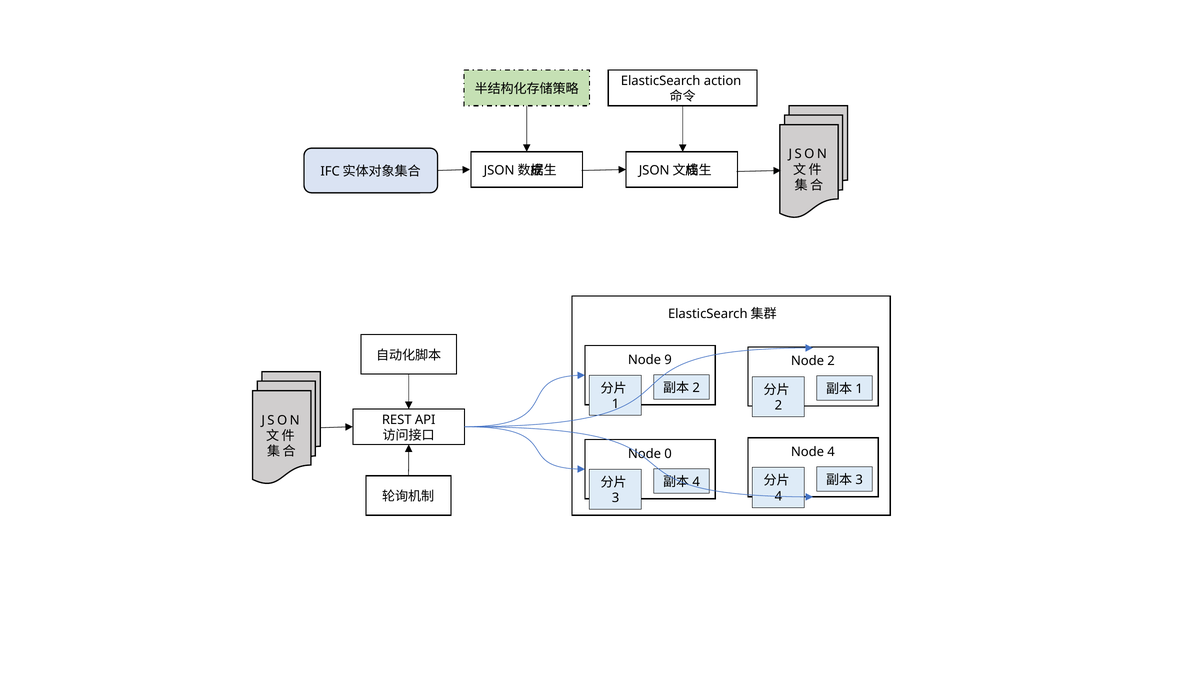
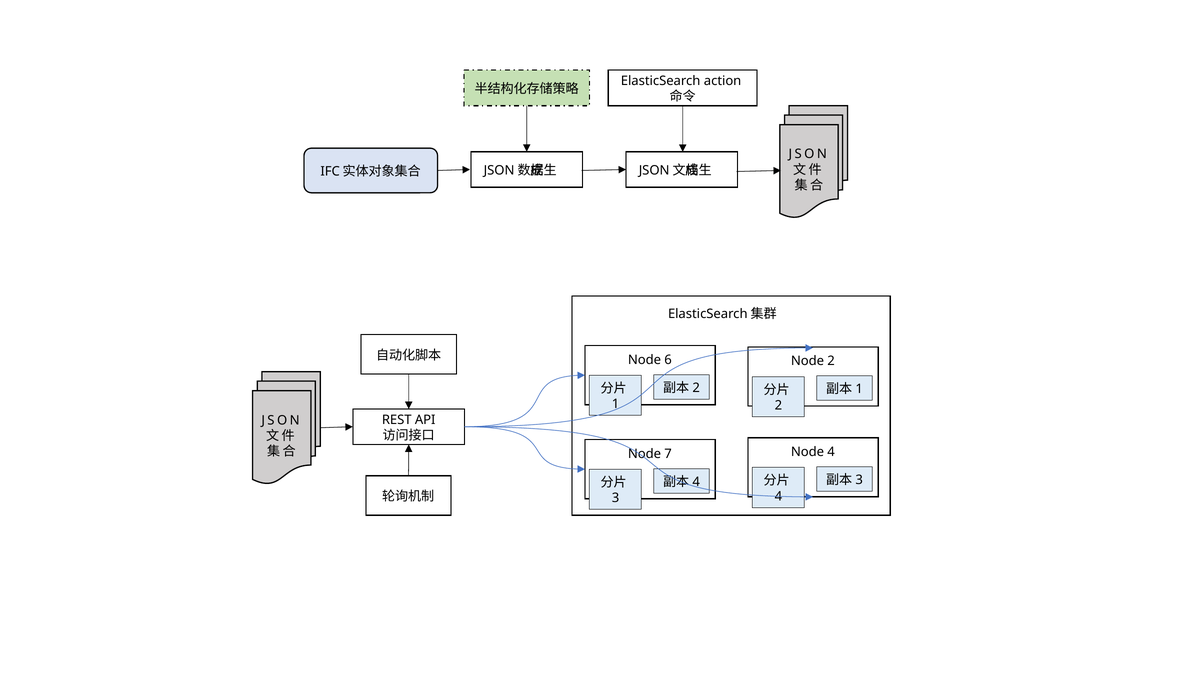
9: 9 -> 6 (668, 360)
0: 0 -> 7 (668, 454)
